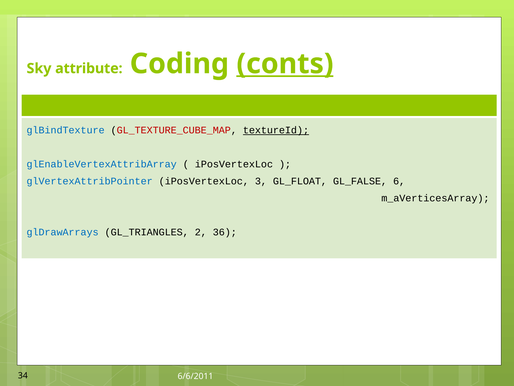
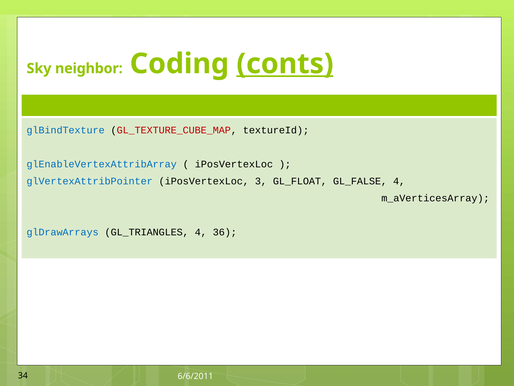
attribute: attribute -> neighbor (89, 68)
textureId underline: present -> none (276, 130)
6: 6 -> 4 (399, 181)
2: 2 -> 4 (201, 232)
